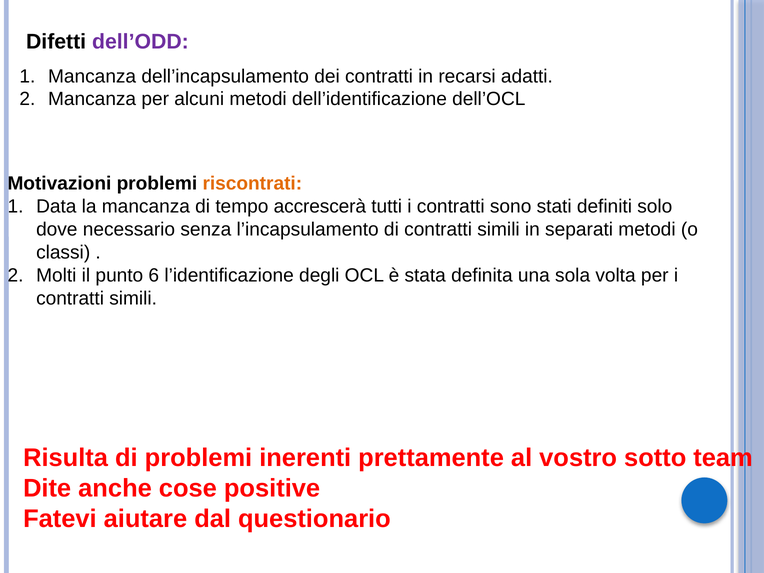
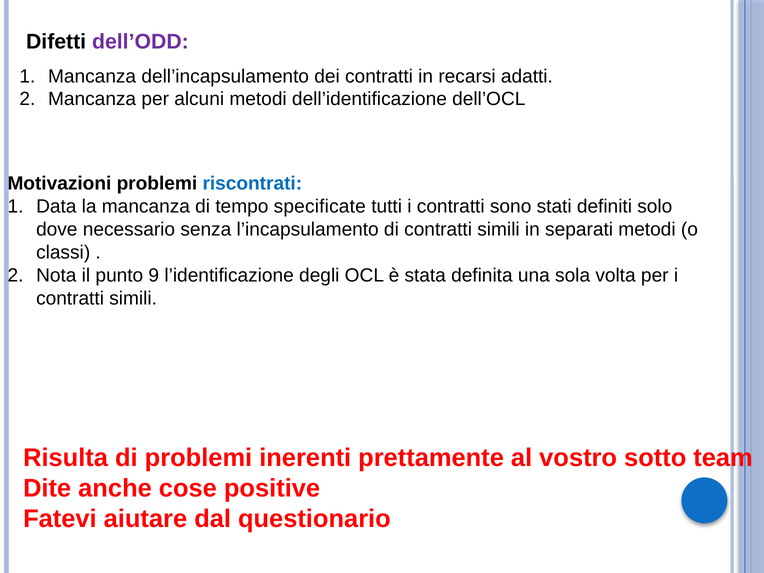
riscontrati colour: orange -> blue (252, 184)
accrescerà: accrescerà -> specificate (320, 207)
Molti: Molti -> Nota (56, 275)
6: 6 -> 9 (154, 275)
